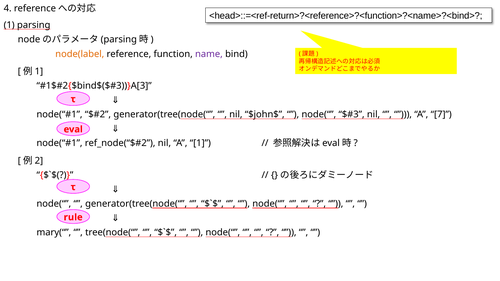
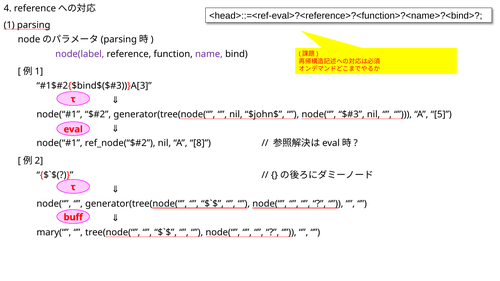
<head>::=<ref-return>?<reference>?<function>?<name>?<bind>: <head>::=<ref-return>?<reference>?<function>?<name>?<bind> -> <head>::=<ref-eval>?<reference>?<function>?<name>?<bind> (346, 16)
node(label colour: orange -> purple (80, 54)
7: 7 -> 5 (441, 115)
A 1: 1 -> 8 (200, 143)
rule: rule -> buff (73, 217)
